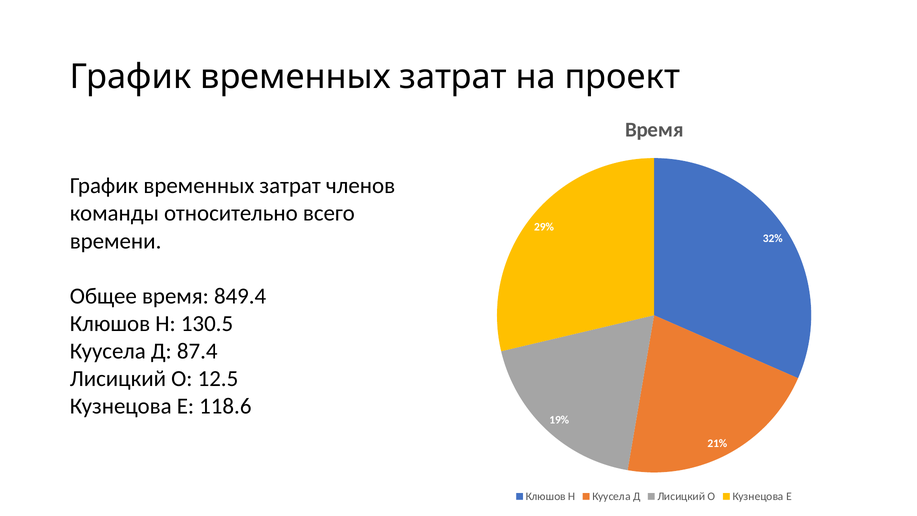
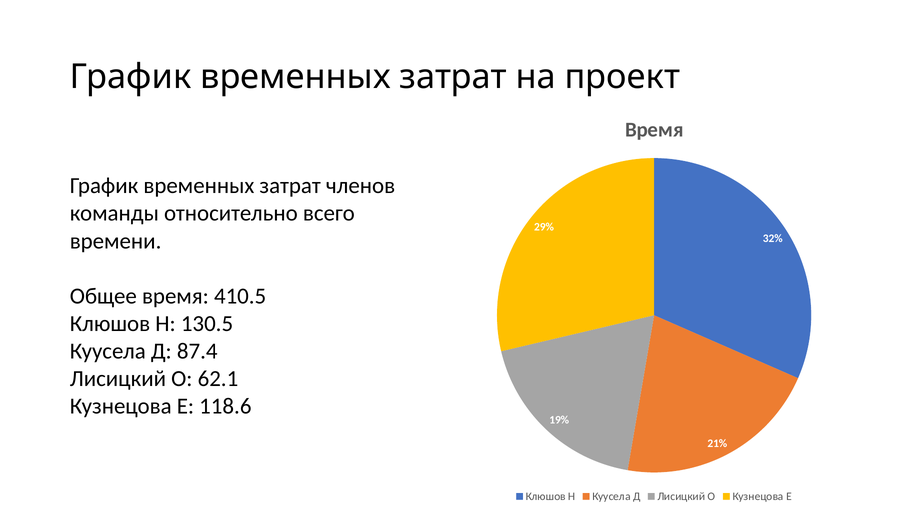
849.4: 849.4 -> 410.5 (240, 296)
12.5: 12.5 -> 62.1 (218, 378)
